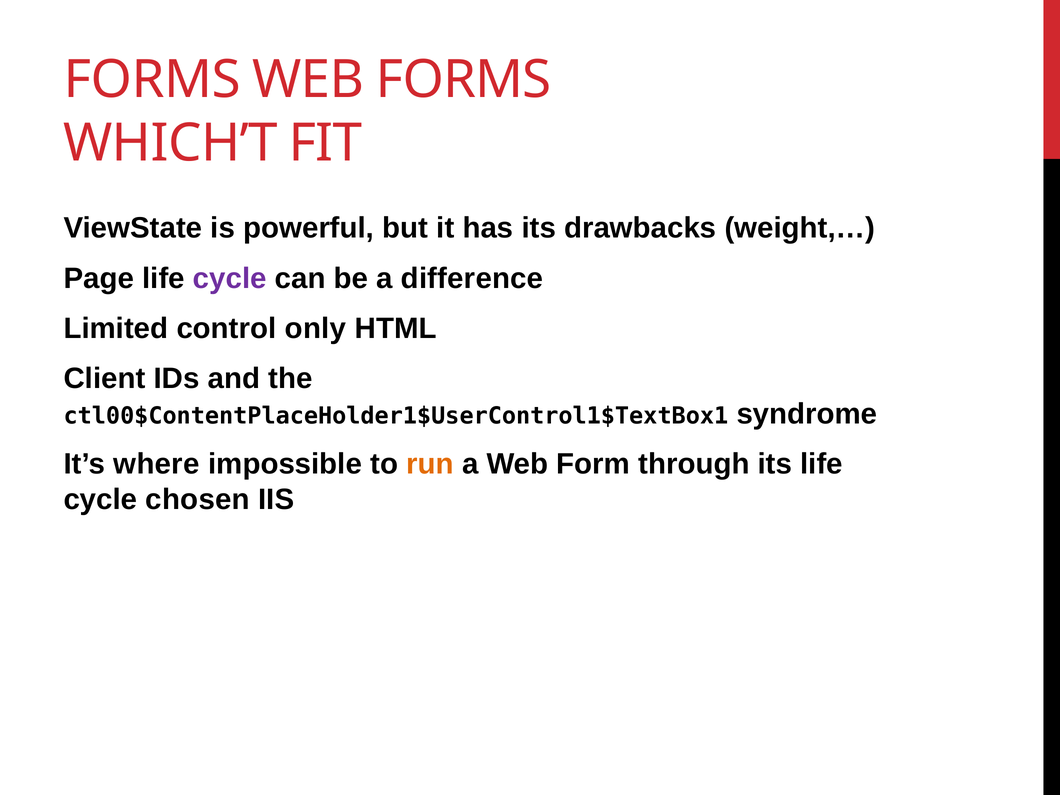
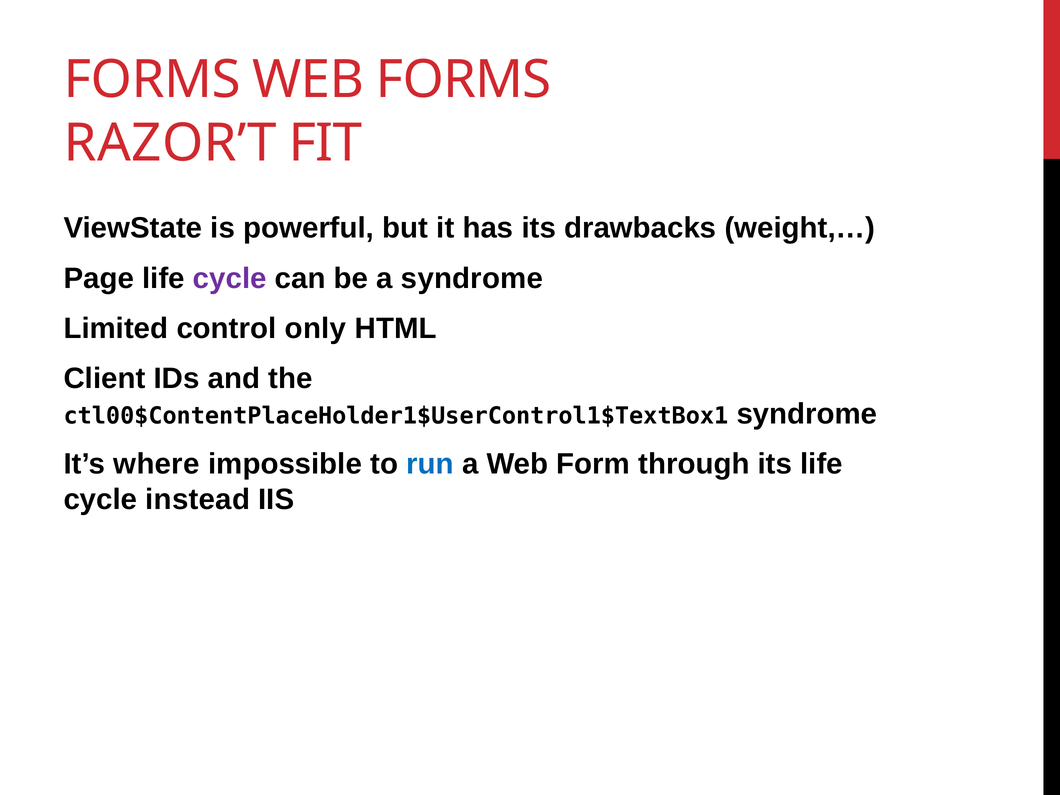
WHICH’T: WHICH’T -> RAZOR’T (170, 143)
a difference: difference -> syndrome (472, 278)
run colour: orange -> blue (430, 464)
chosen: chosen -> instead (198, 499)
